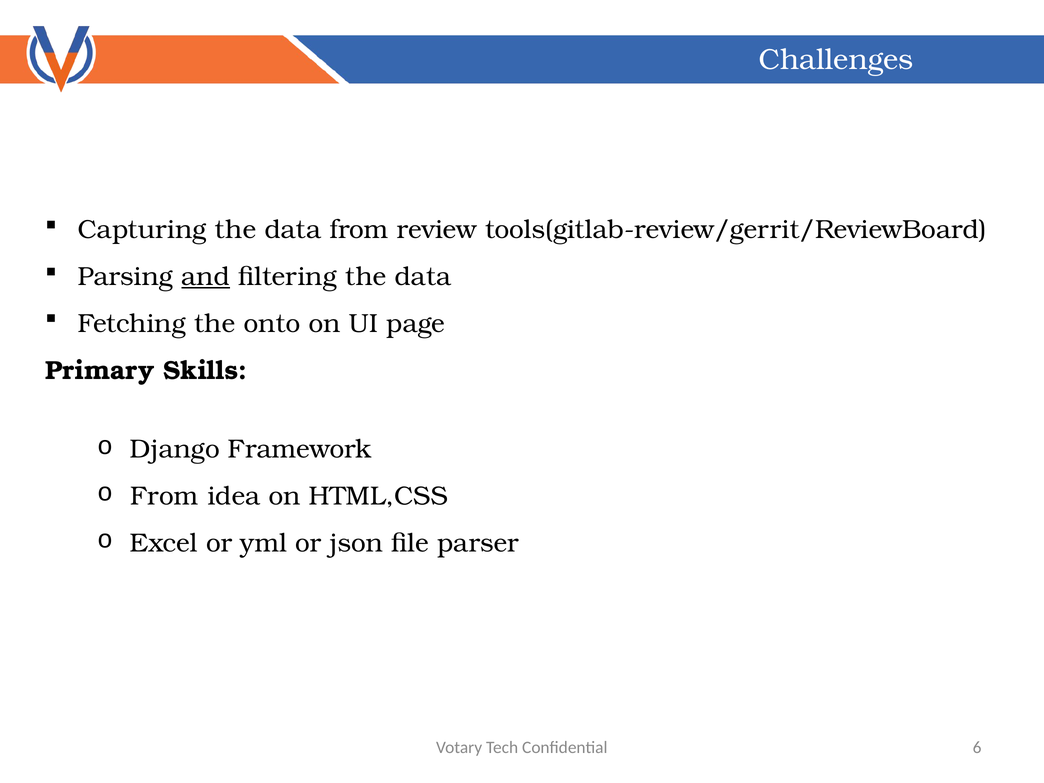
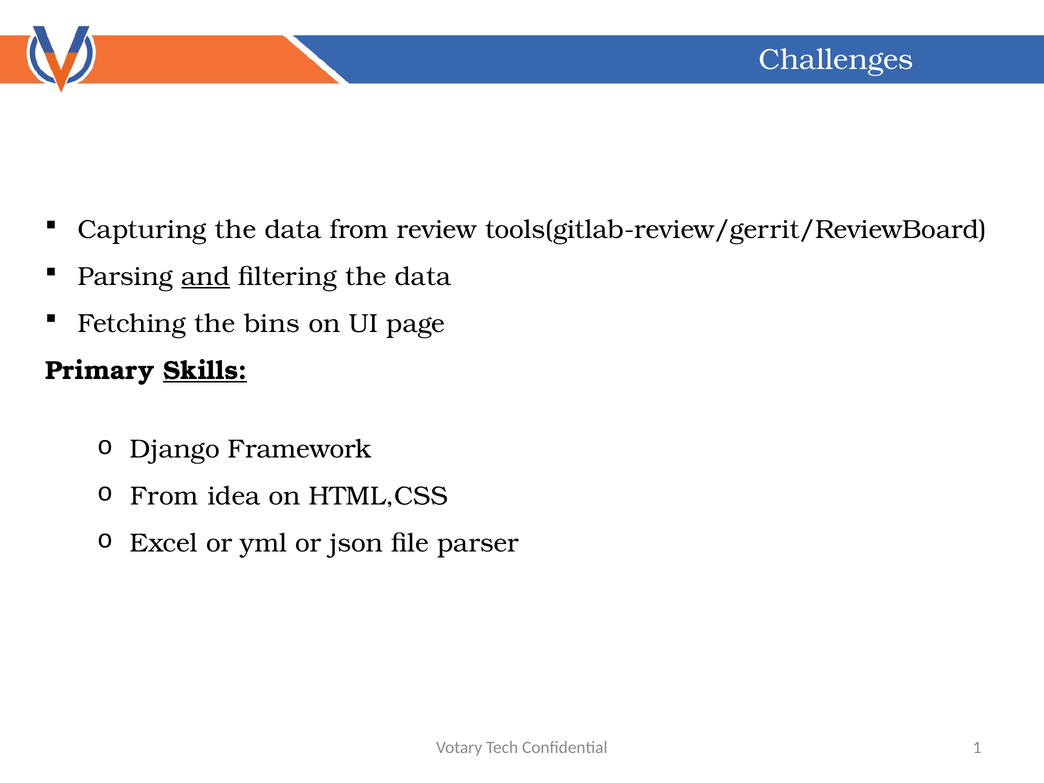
onto: onto -> bins (272, 324)
Skills underline: none -> present (205, 371)
6: 6 -> 1 (977, 748)
